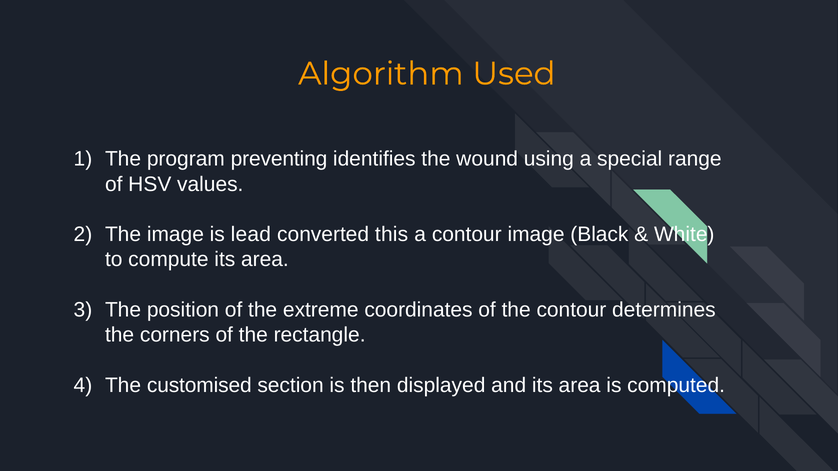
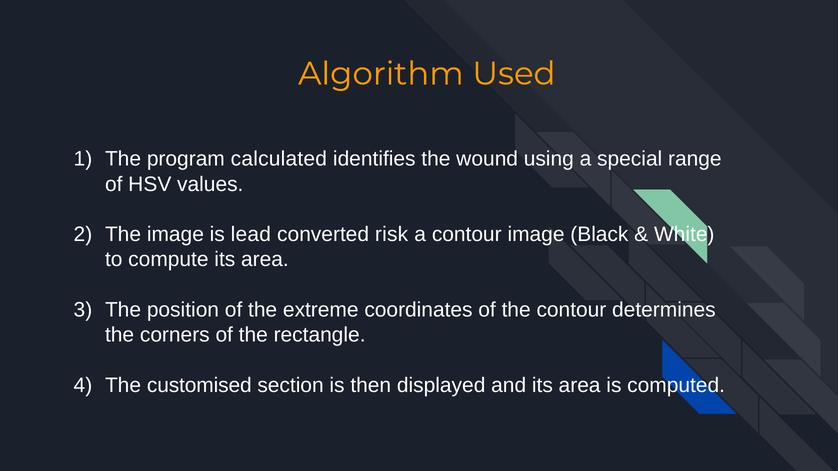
preventing: preventing -> calculated (279, 159)
this: this -> risk (392, 235)
